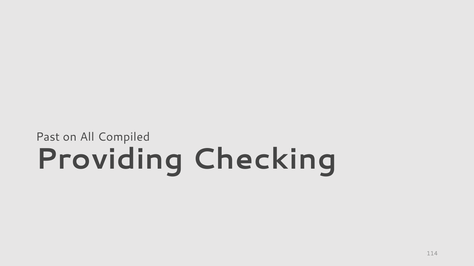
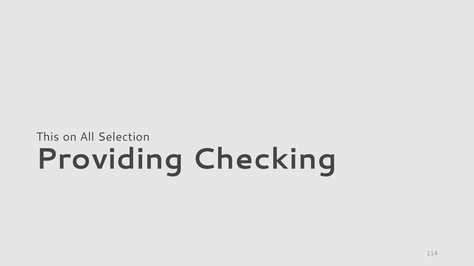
Past: Past -> This (48, 137)
Compiled: Compiled -> Selection (124, 137)
